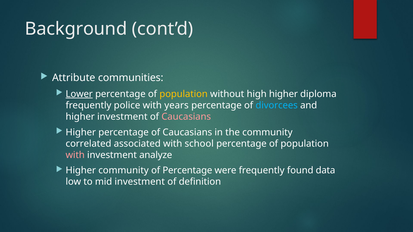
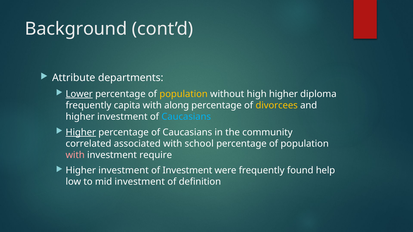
communities: communities -> departments (131, 78)
police: police -> capita (127, 105)
years: years -> along (177, 105)
divorcees colour: light blue -> yellow (277, 105)
Caucasians colour: pink -> light blue (186, 117)
Higher underline: none -> present (81, 132)
analyze: analyze -> require (156, 155)
community: community -> investment (124, 171)
of Percentage: Percentage -> Investment (187, 171)
data: data -> help (325, 171)
